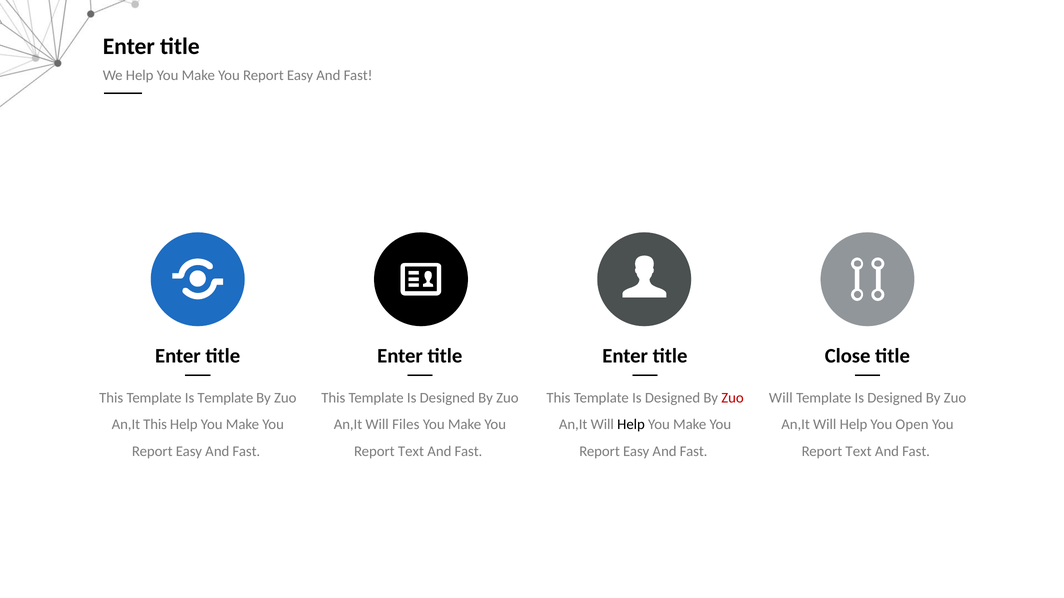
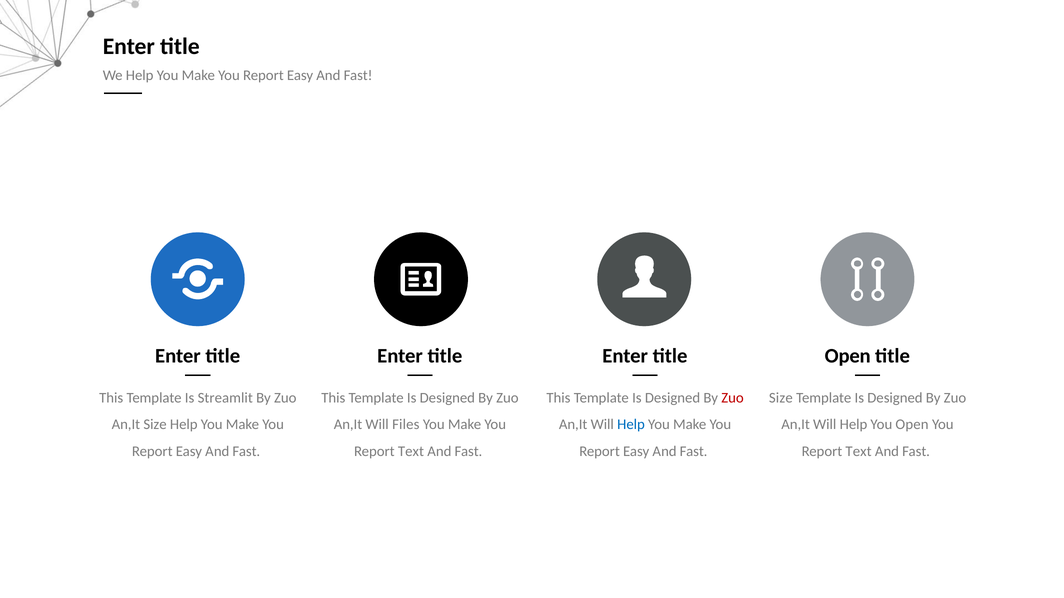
Close: Close -> Open (848, 356)
Is Template: Template -> Streamlit (225, 398)
Will: Will -> Size (781, 398)
An,It This: This -> Size (155, 425)
Help colour: black -> blue (631, 425)
